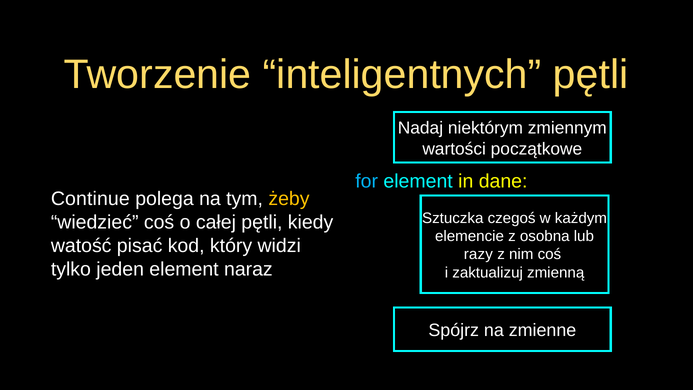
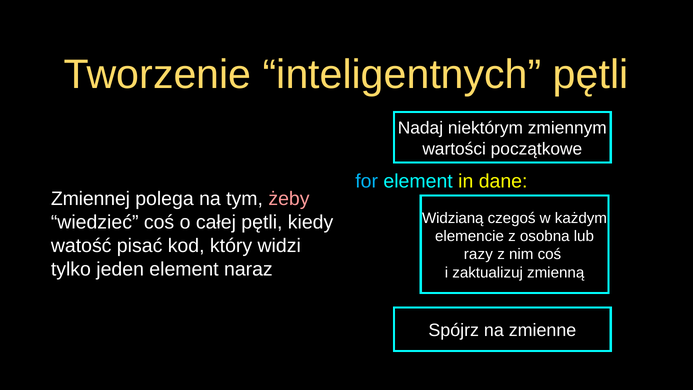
Continue: Continue -> Zmiennej (90, 199)
żeby colour: yellow -> pink (289, 199)
Sztuczka: Sztuczka -> Widzianą (453, 218)
